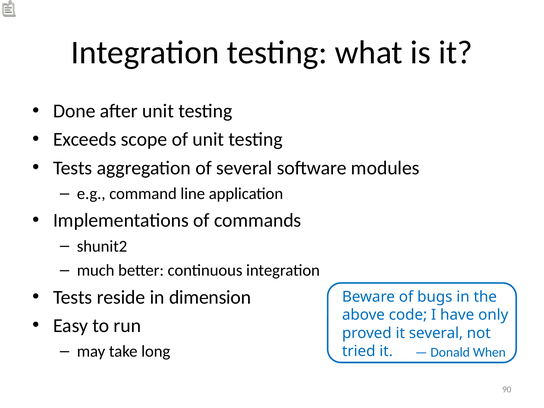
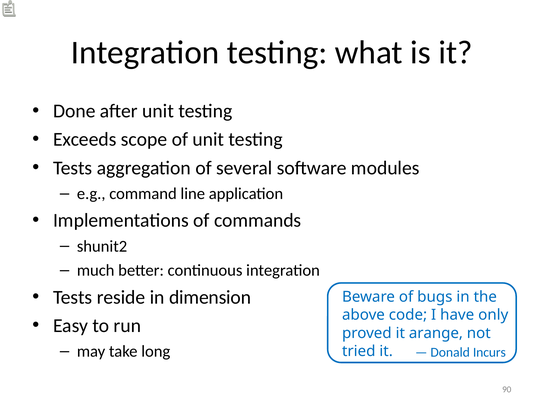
it several: several -> arange (436, 333)
When: When -> Incurs (489, 352)
